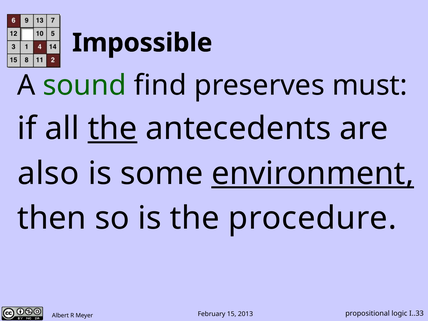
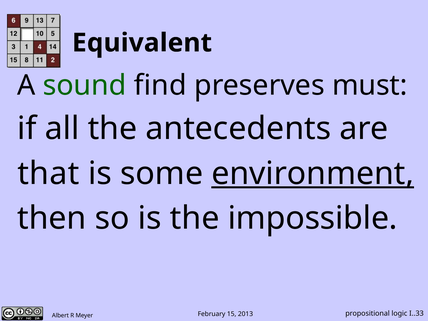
Impossible: Impossible -> Equivalent (142, 43)
the underline: present -> none (112, 129)
also: also -> that (48, 173)
procedure: procedure -> impossible (313, 218)
